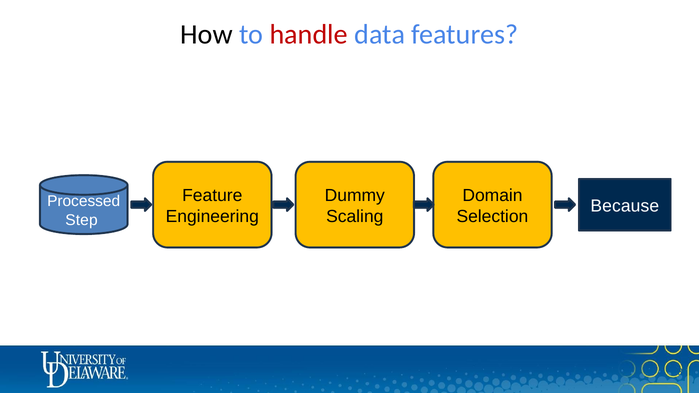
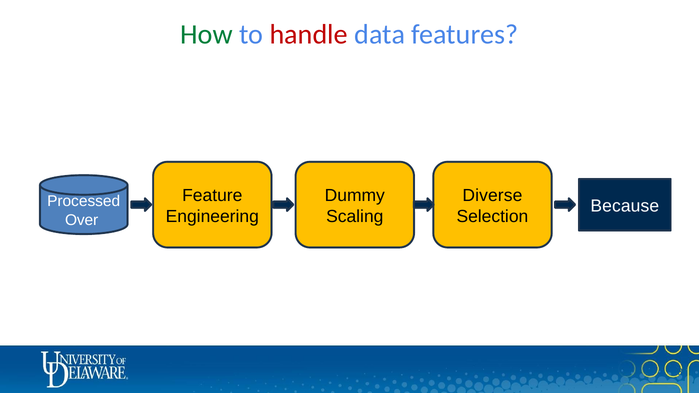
How colour: black -> green (207, 34)
Domain: Domain -> Diverse (492, 195)
Step: Step -> Over (82, 220)
